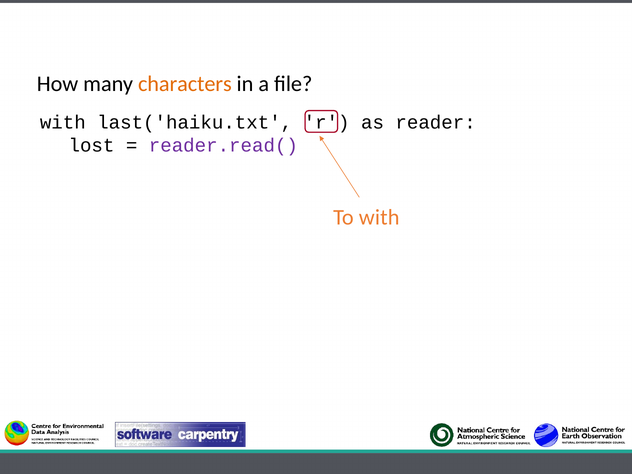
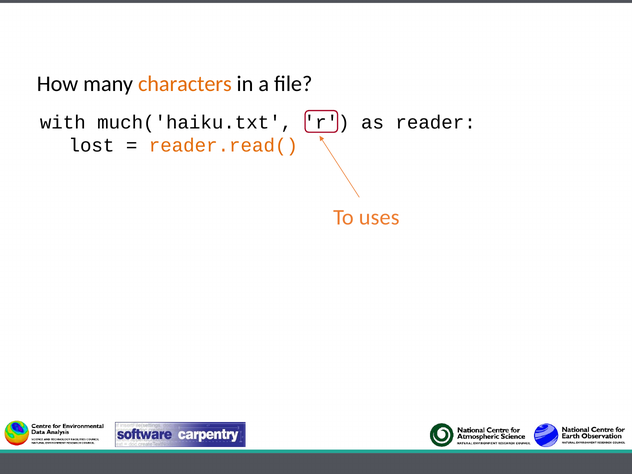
last('haiku.txt: last('haiku.txt -> much('haiku.txt (195, 123)
reader.read( colour: purple -> orange (223, 146)
To with: with -> uses (379, 218)
